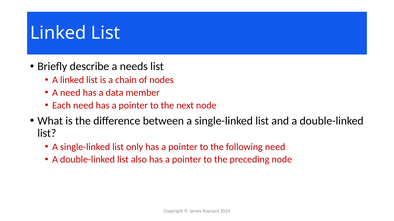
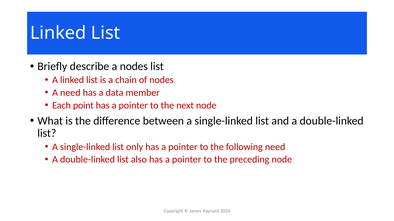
a needs: needs -> nodes (134, 67)
Each need: need -> point (83, 106)
